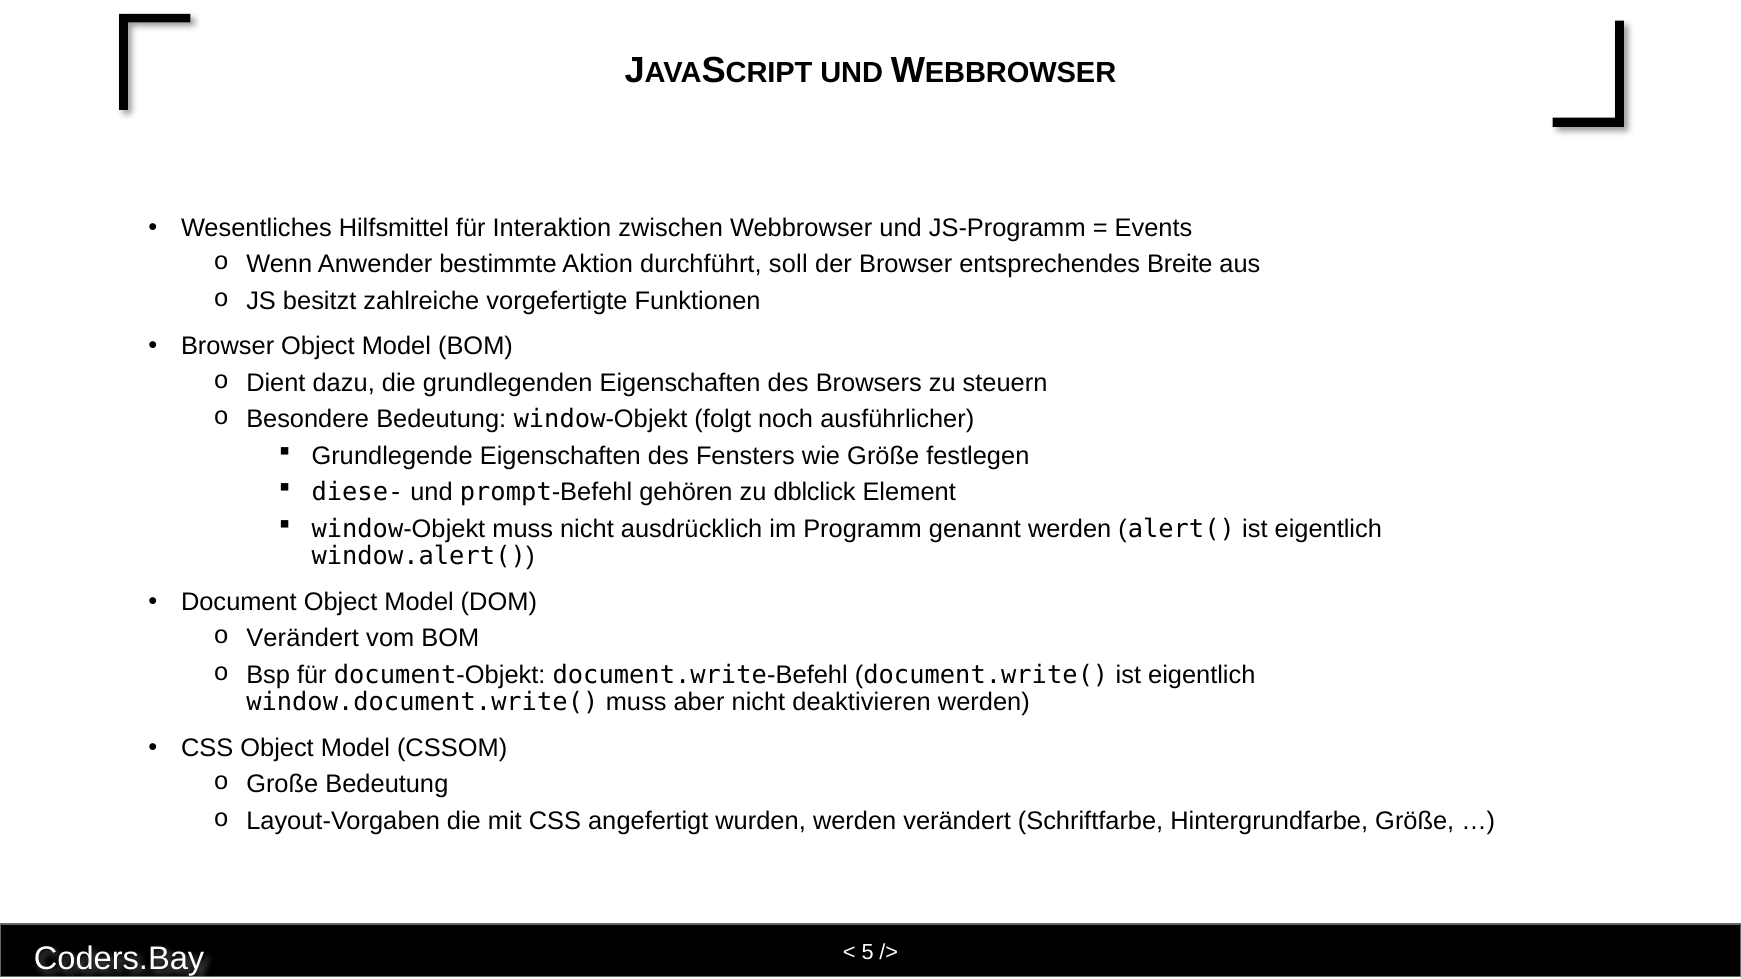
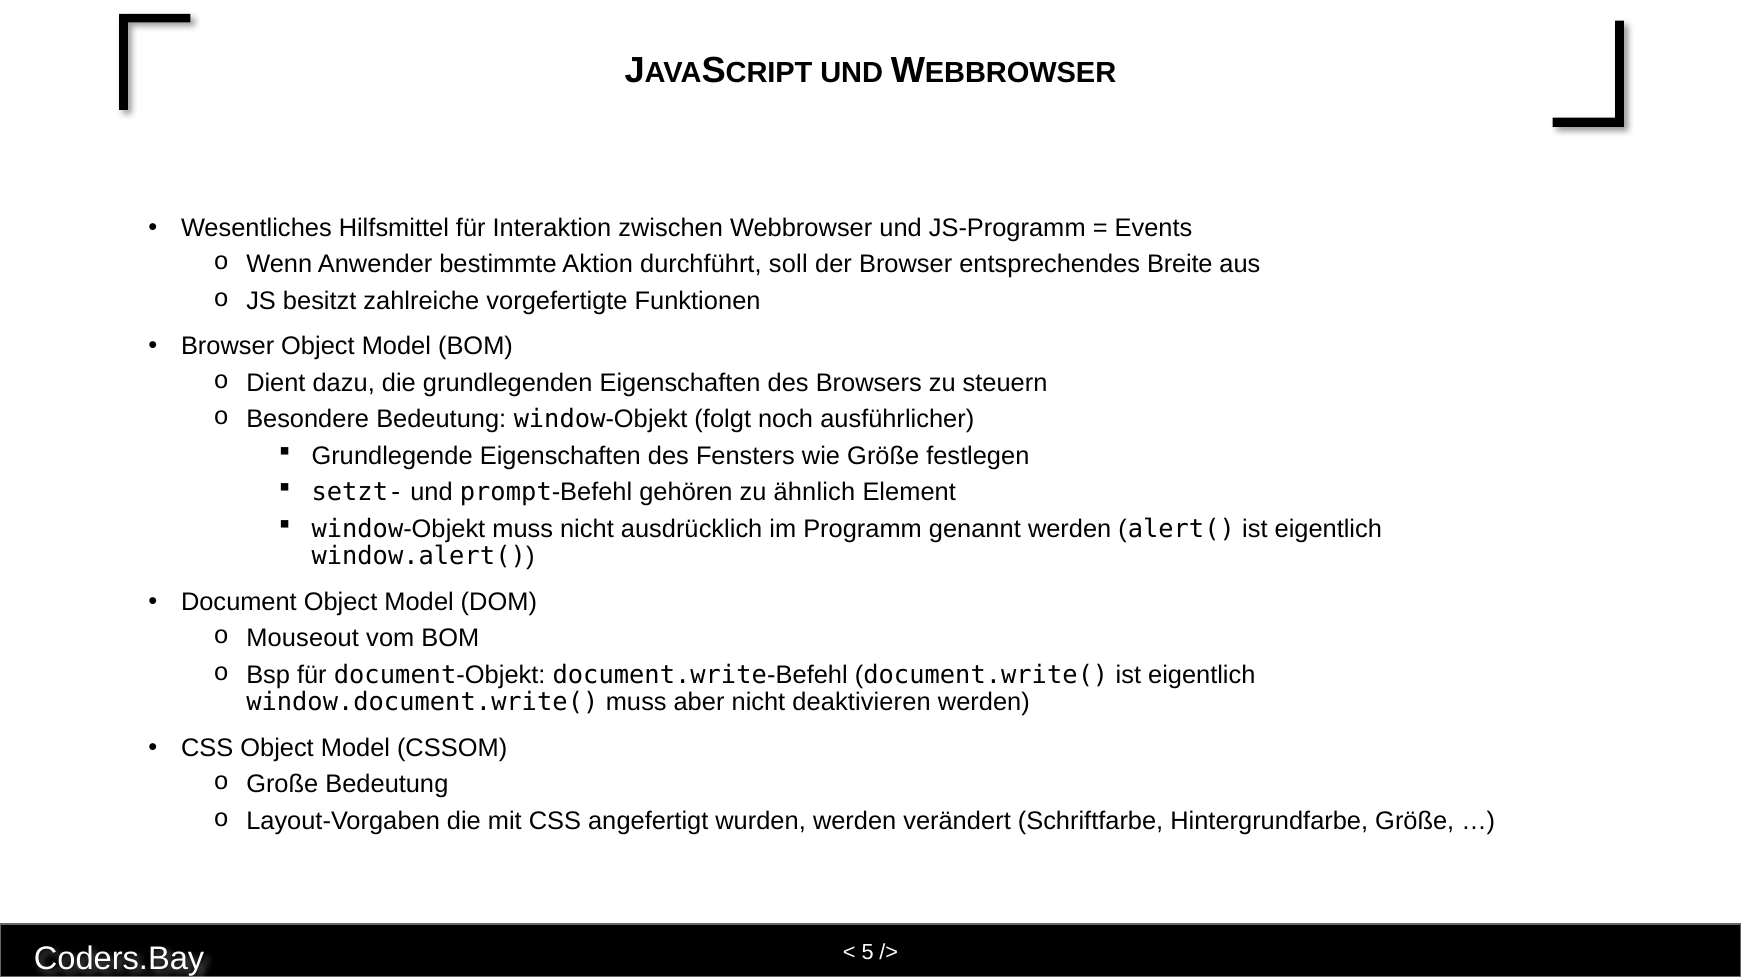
diese-: diese- -> setzt- (357, 492)
dblclick: dblclick -> ähnlich (814, 492)
Verändert: Verändert -> Mouseout (303, 639)
